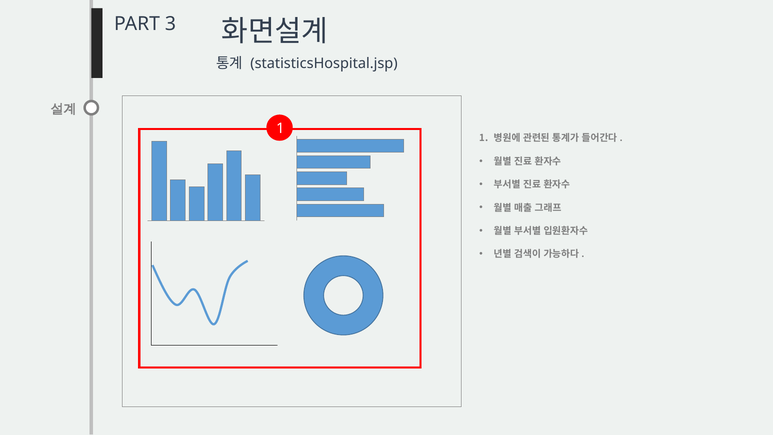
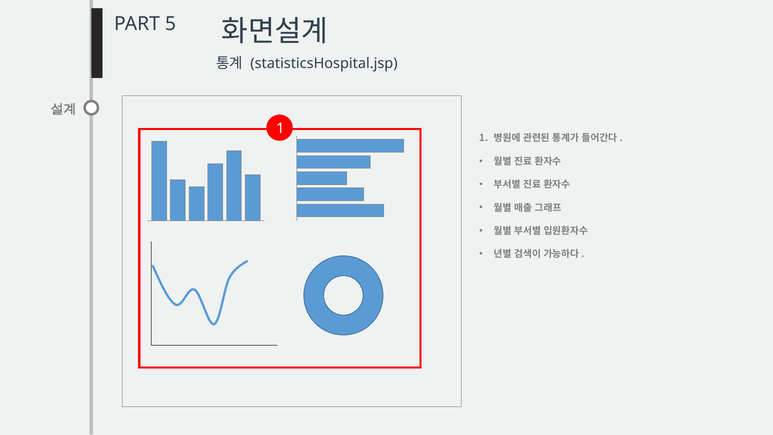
3: 3 -> 5 (170, 24)
